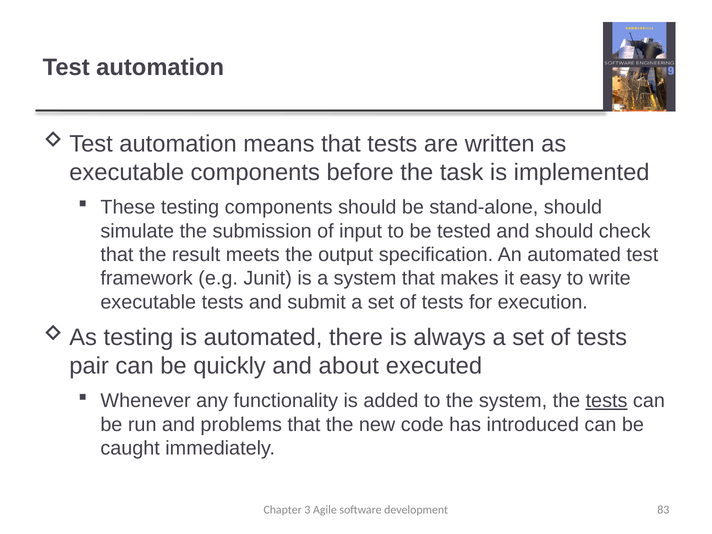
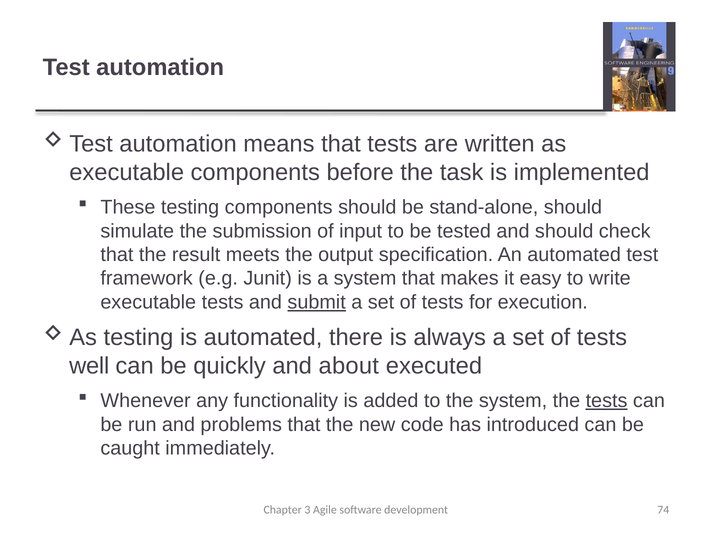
submit underline: none -> present (317, 302)
pair: pair -> well (89, 366)
83: 83 -> 74 (663, 510)
